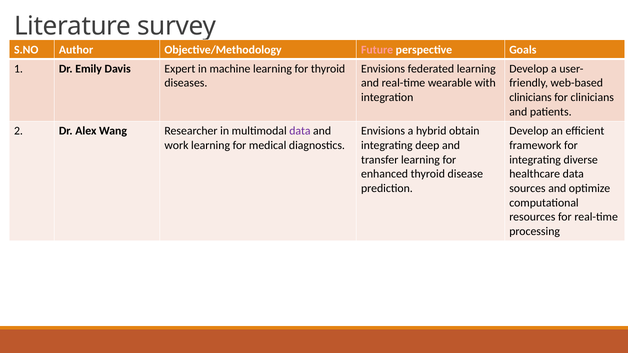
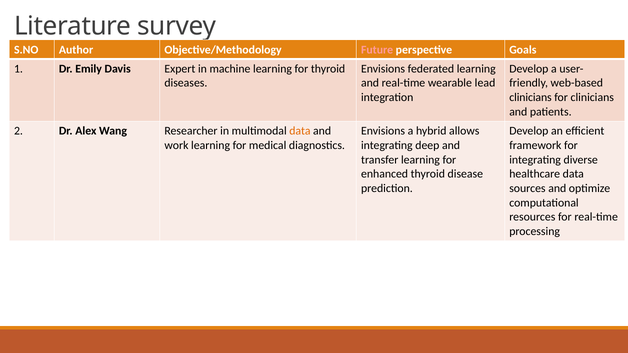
with: with -> lead (485, 83)
data colour: purple -> orange (300, 131)
obtain: obtain -> allows (464, 131)
